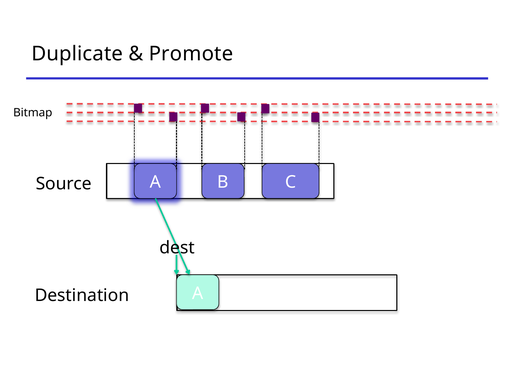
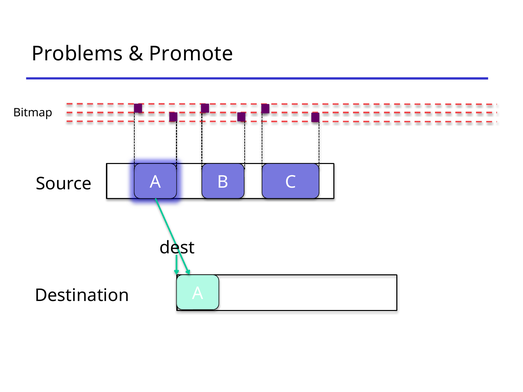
Duplicate: Duplicate -> Problems (77, 54)
